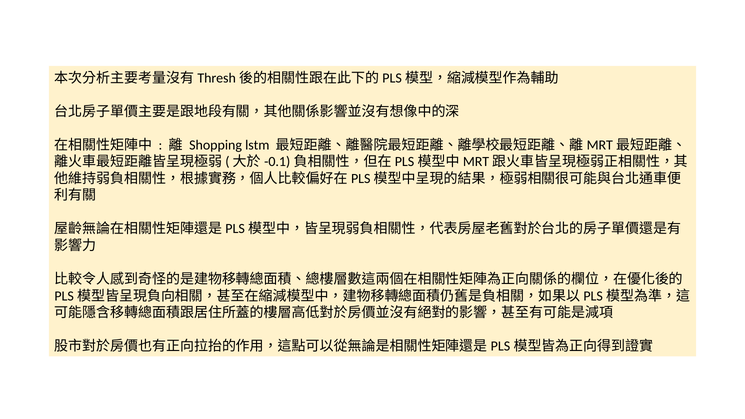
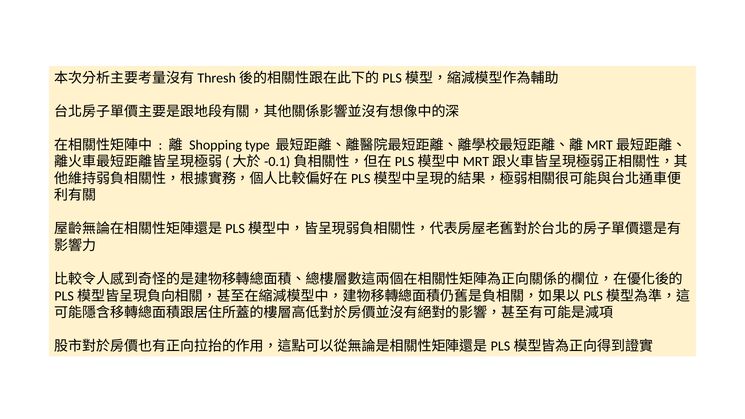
lstm: lstm -> type (257, 145)
